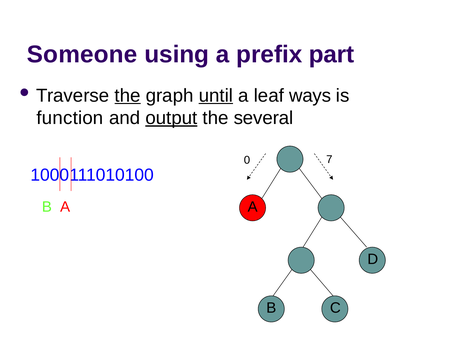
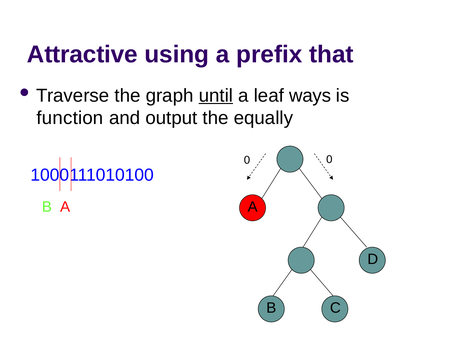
Someone: Someone -> Attractive (82, 54)
part: part -> that (331, 54)
the underline: present -> none (128, 95)
output underline: present -> none (171, 118)
several: several -> equally (263, 118)
0 7: 7 -> 0 (329, 159)
